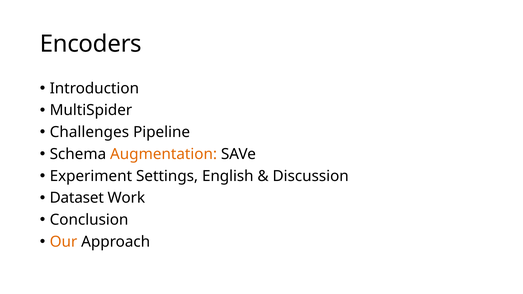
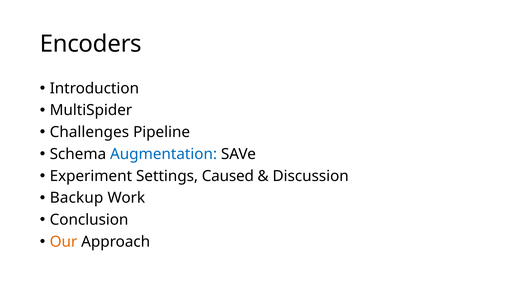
Augmentation colour: orange -> blue (164, 154)
English: English -> Caused (228, 176)
Dataset: Dataset -> Backup (77, 198)
